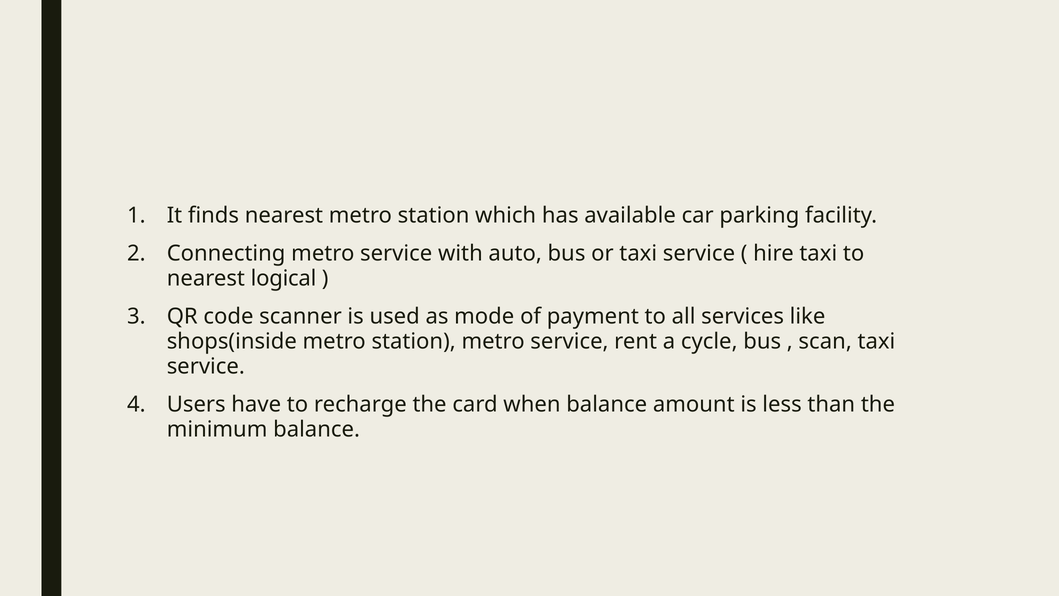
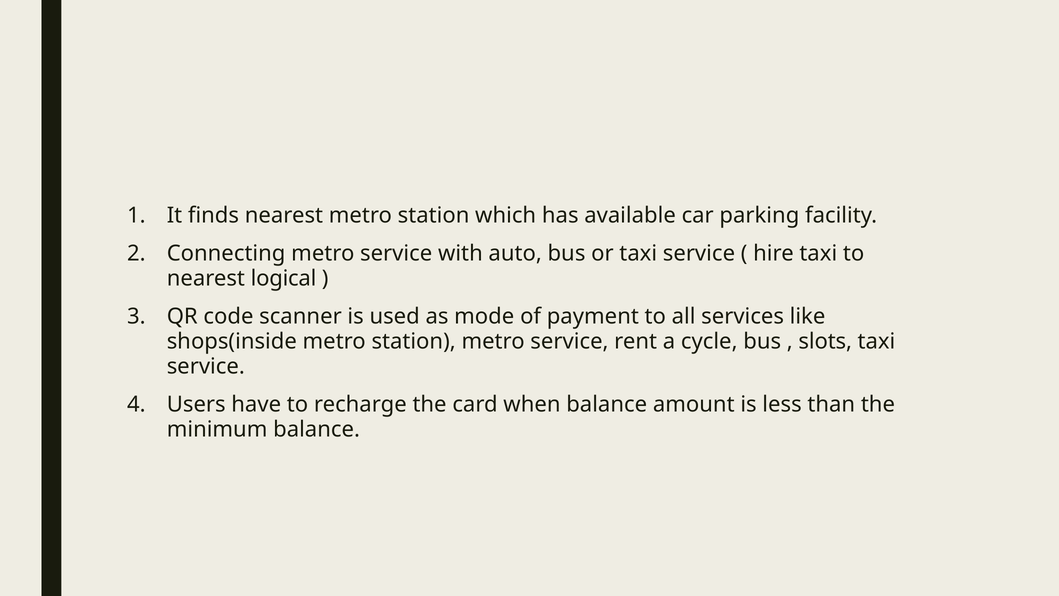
scan: scan -> slots (825, 341)
